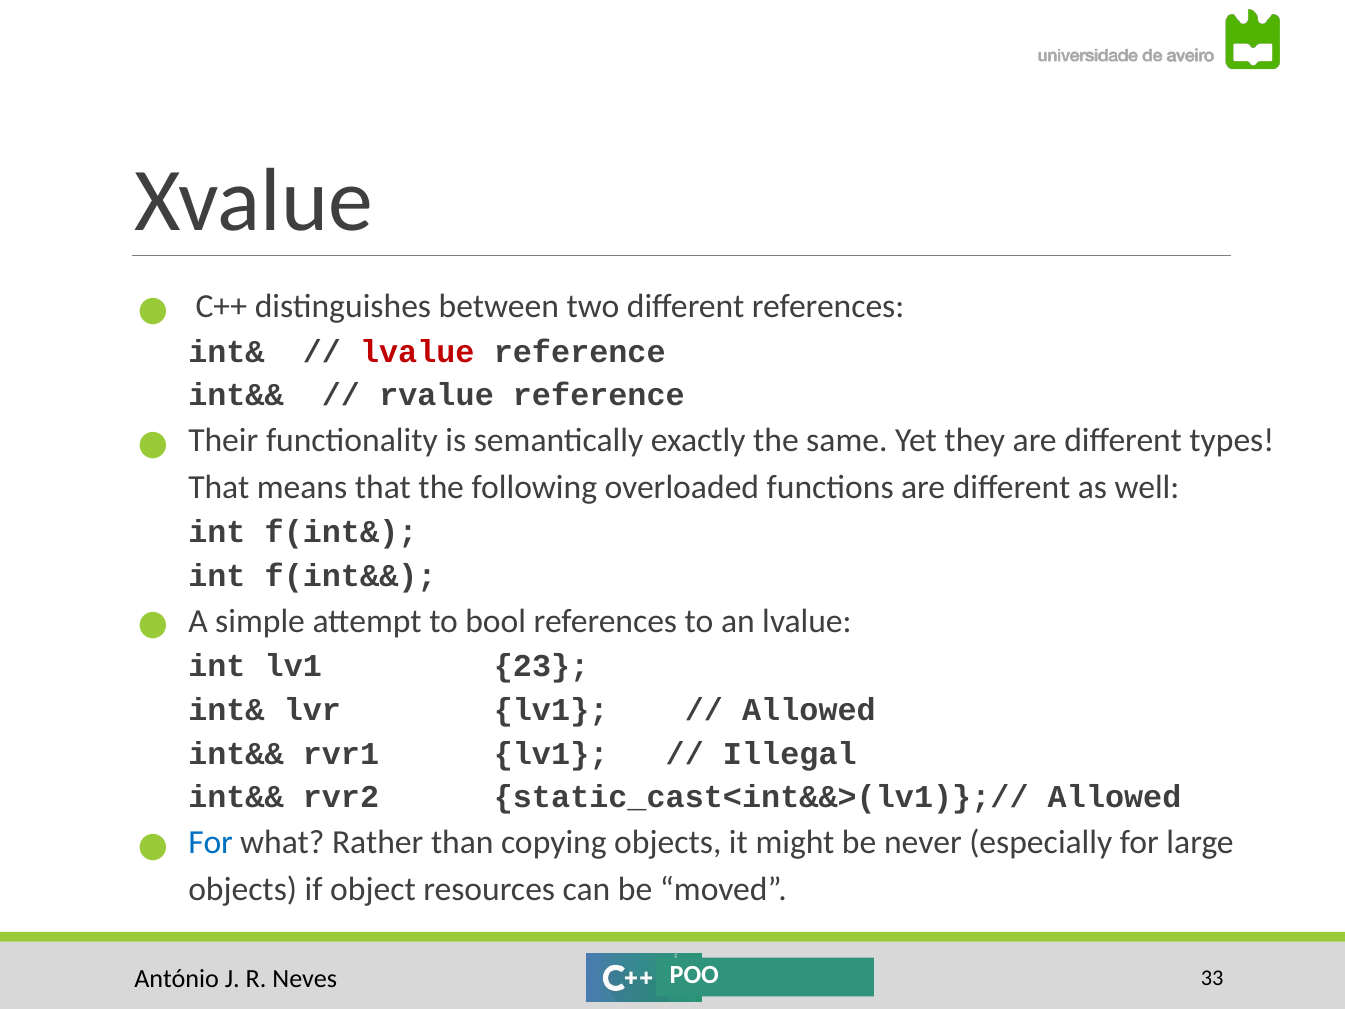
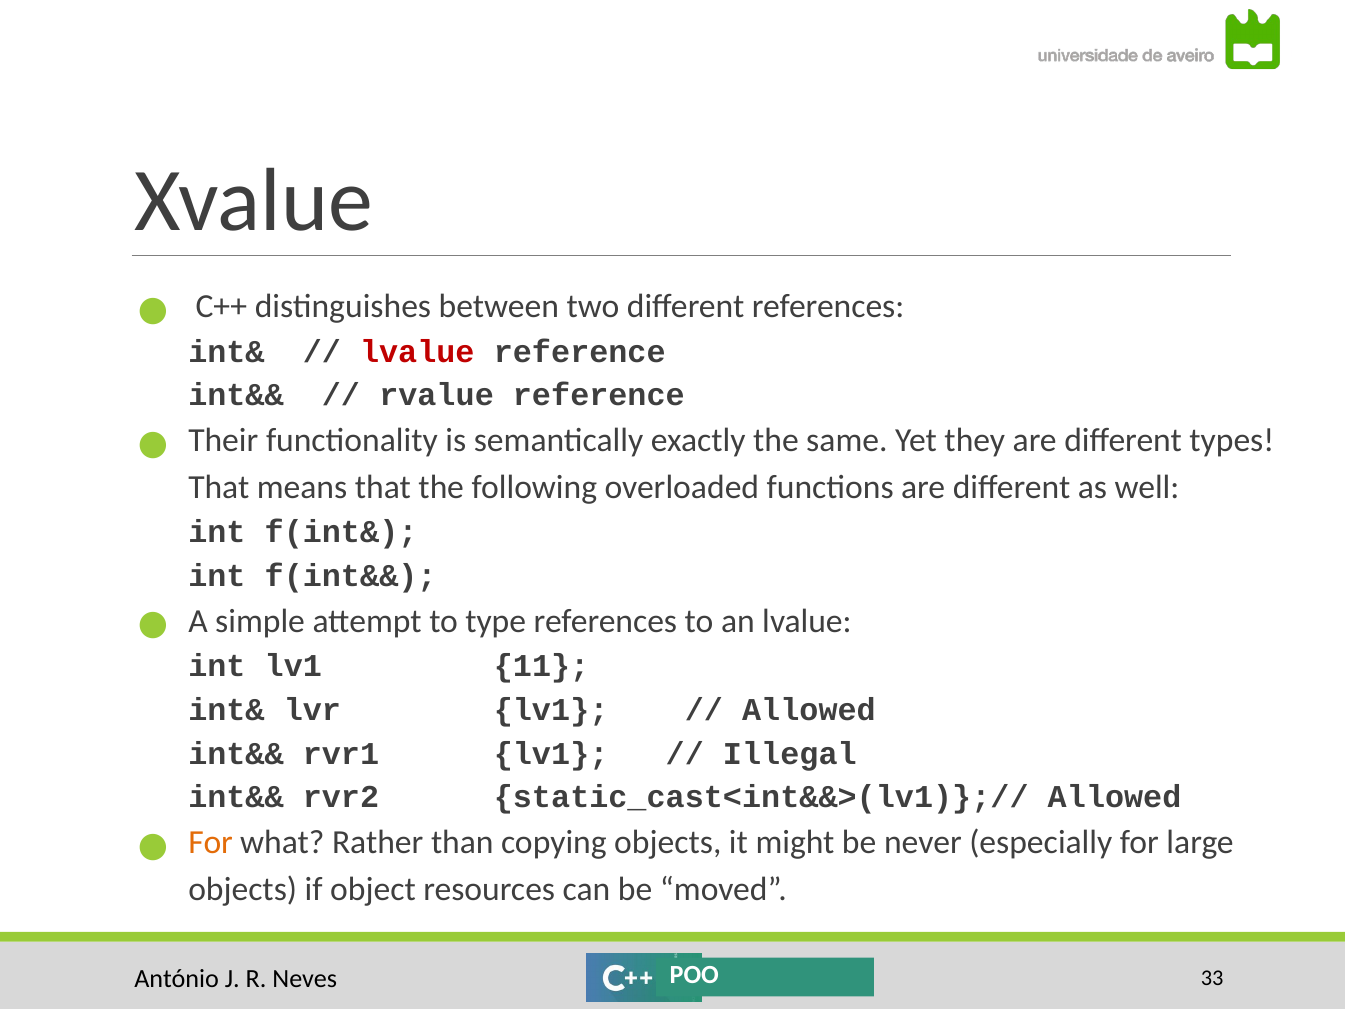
bool: bool -> type (496, 621)
23: 23 -> 11 (542, 666)
For colour: blue -> orange (211, 843)
